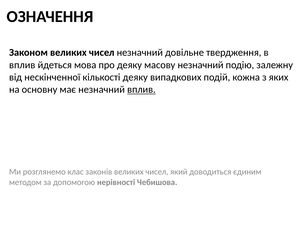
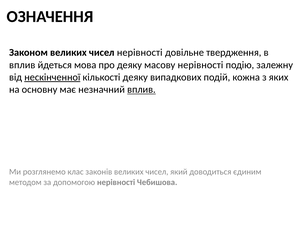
чисел незначний: незначний -> нерівності (140, 52)
масову незначний: незначний -> нерівності (200, 65)
нескінченної underline: none -> present (52, 77)
